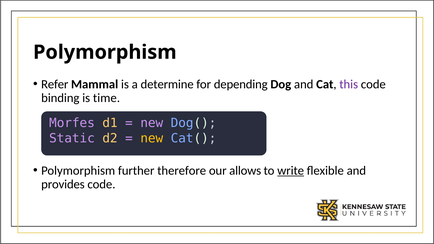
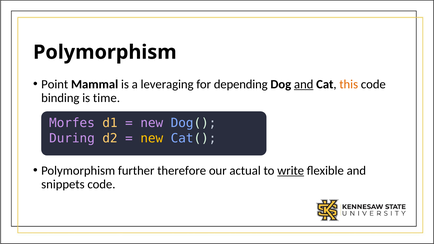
Refer: Refer -> Point (55, 84)
determine: determine -> leveraging (167, 84)
and underline: none -> present (304, 84)
this colour: purple -> orange (349, 84)
Static: Static -> During (72, 138)
allows: allows -> actual (245, 171)
provides: provides -> snippets (63, 184)
